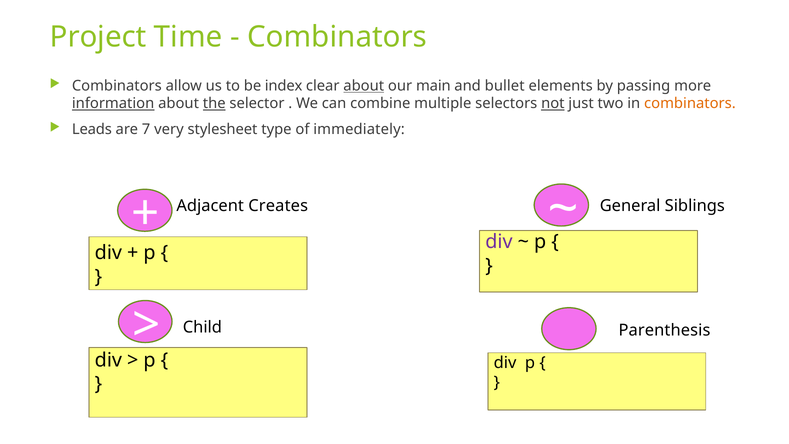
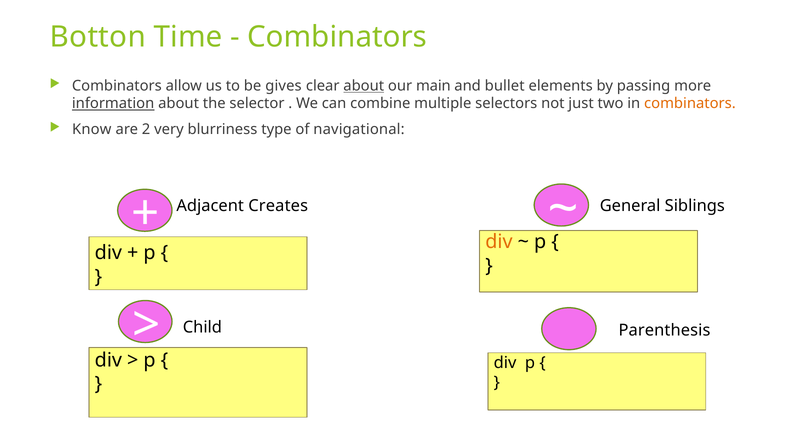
Project: Project -> Botton (98, 37)
index: index -> gives (283, 86)
the underline: present -> none (214, 104)
not underline: present -> none (553, 104)
Leads: Leads -> Know (92, 130)
7: 7 -> 2 (146, 130)
stylesheet: stylesheet -> blurriness (222, 130)
immediately: immediately -> navigational (359, 130)
div colour: purple -> orange (499, 242)
